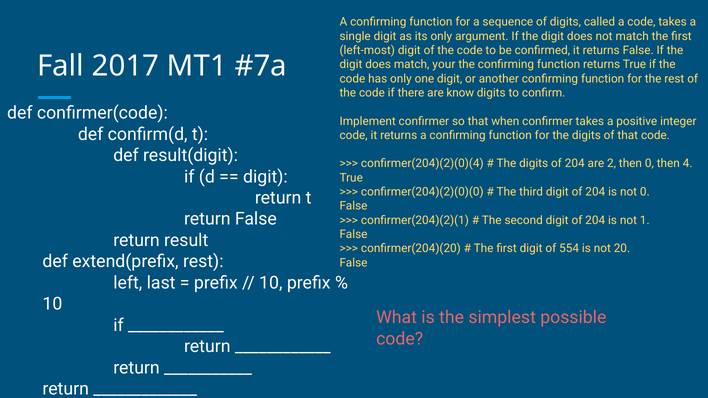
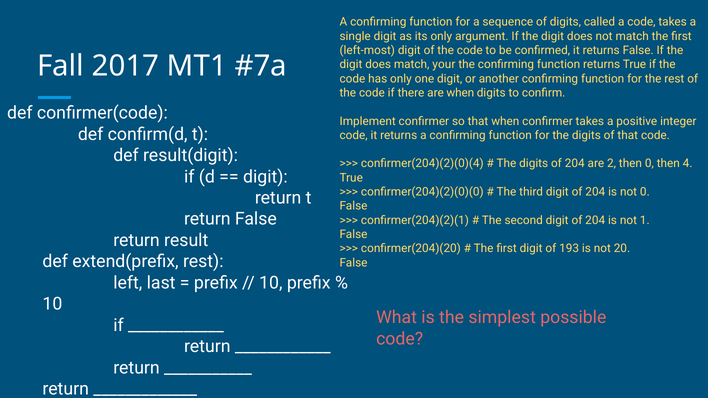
are know: know -> when (460, 93)
554: 554 -> 193 (569, 249)
